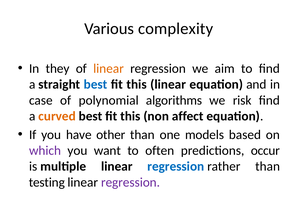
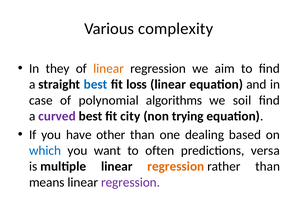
this: this -> loss (137, 85)
risk: risk -> soil (242, 100)
curved colour: orange -> purple (57, 116)
this: this -> city (130, 116)
affect: affect -> trying (188, 116)
models: models -> dealing (205, 135)
which colour: purple -> blue (45, 151)
occur: occur -> versa (265, 151)
regression colour: blue -> orange (176, 167)
testing: testing -> means (47, 183)
